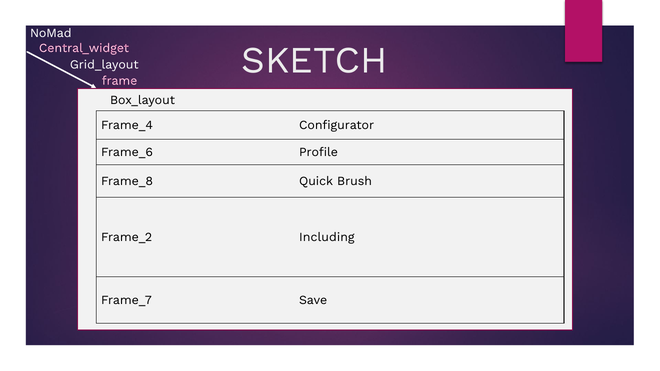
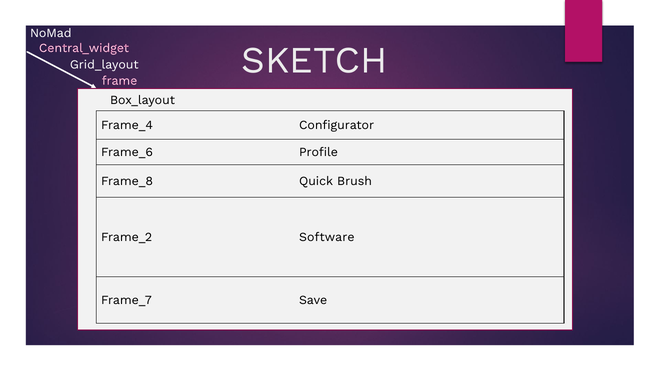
Including: Including -> Software (327, 237)
